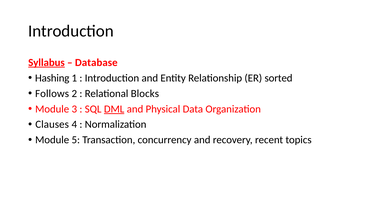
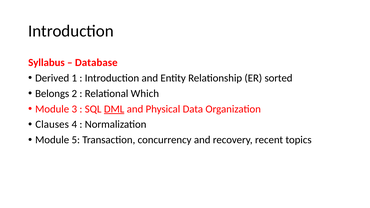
Syllabus underline: present -> none (46, 63)
Hashing: Hashing -> Derived (52, 78)
Follows: Follows -> Belongs (52, 94)
Blocks: Blocks -> Which (145, 94)
